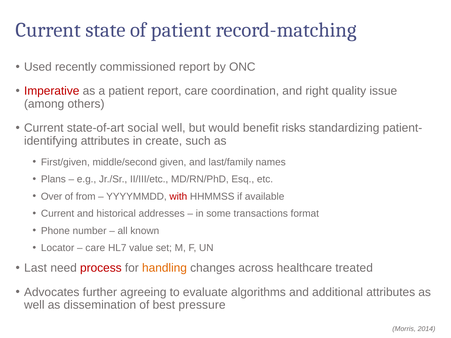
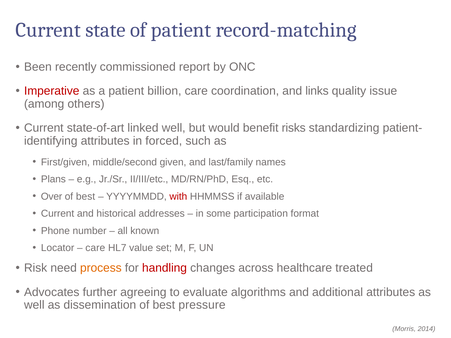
Used: Used -> Been (38, 67)
patient report: report -> billion (164, 91)
right: right -> links (317, 91)
social: social -> linked (143, 128)
create: create -> forced (164, 141)
from: from -> best (86, 197)
transactions: transactions -> participation (261, 214)
Last: Last -> Risk (36, 268)
process colour: red -> orange (101, 268)
handling colour: orange -> red (165, 268)
